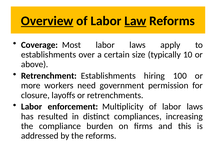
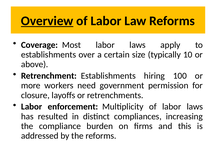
Law underline: present -> none (135, 21)
